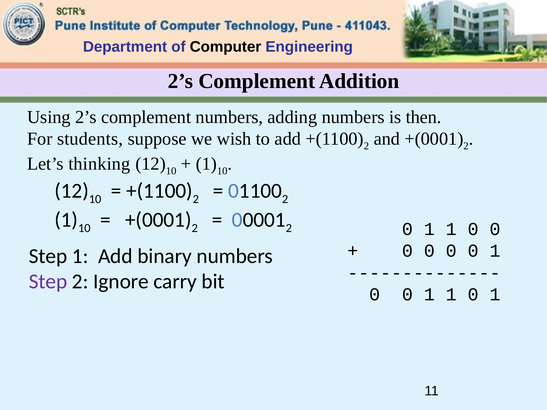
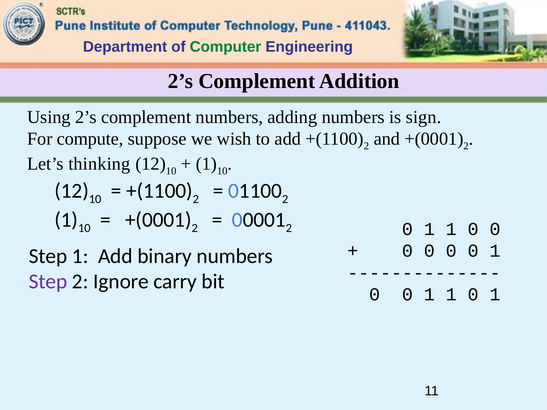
Computer colour: black -> green (225, 47)
then: then -> sign (424, 117)
students: students -> compute (90, 139)
